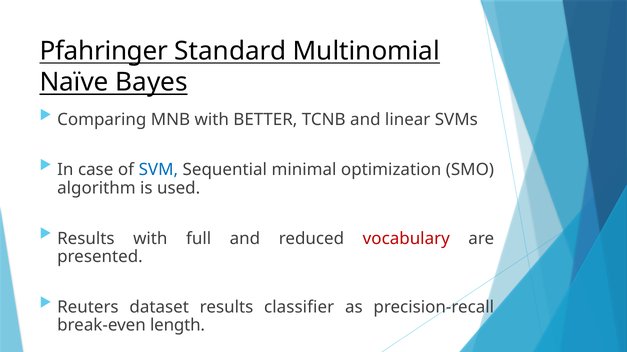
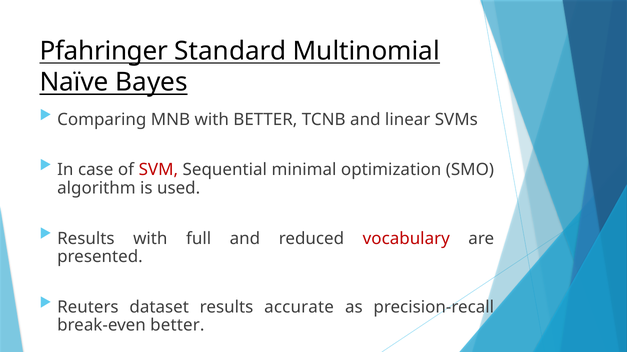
SVM colour: blue -> red (158, 170)
classifier: classifier -> accurate (299, 308)
break-even length: length -> better (177, 326)
